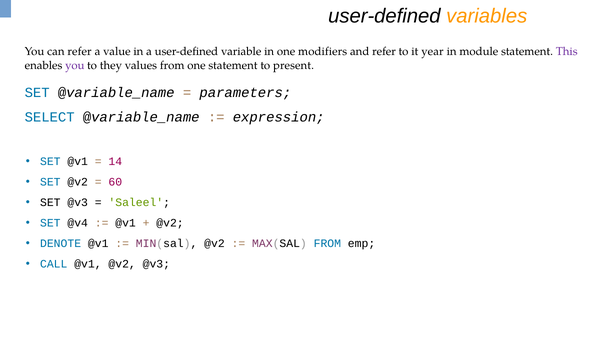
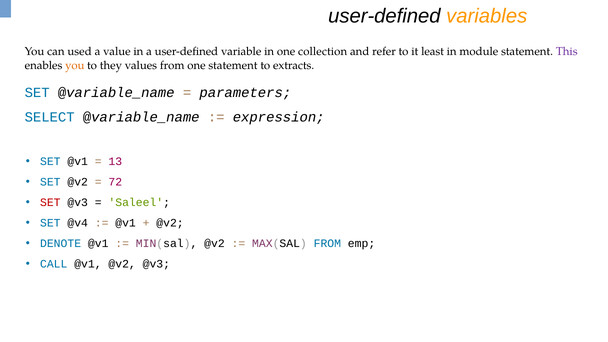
can refer: refer -> used (80, 52)
modifiers: modifiers -> collection (323, 52)
year: year -> least (433, 52)
you colour: purple -> orange (75, 65)
present: present -> extracts (294, 65)
14: 14 -> 13 (115, 162)
60: 60 -> 72 (115, 182)
SET colour: black -> red (50, 203)
